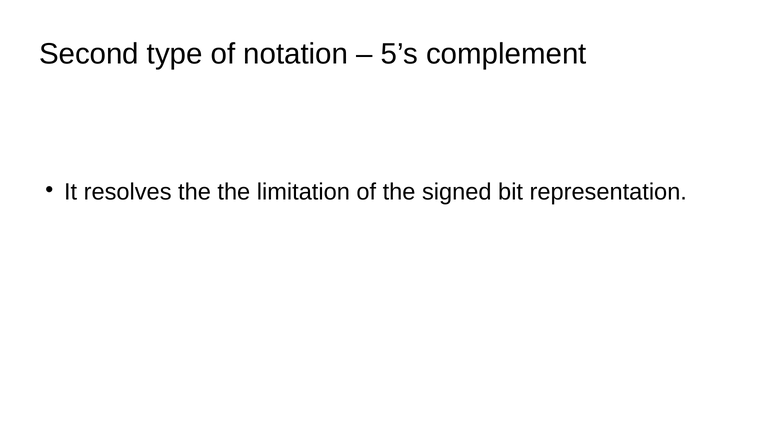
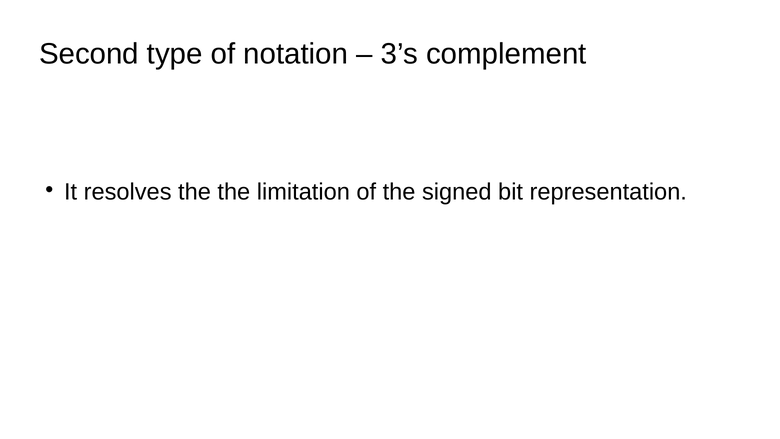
5’s: 5’s -> 3’s (400, 54)
